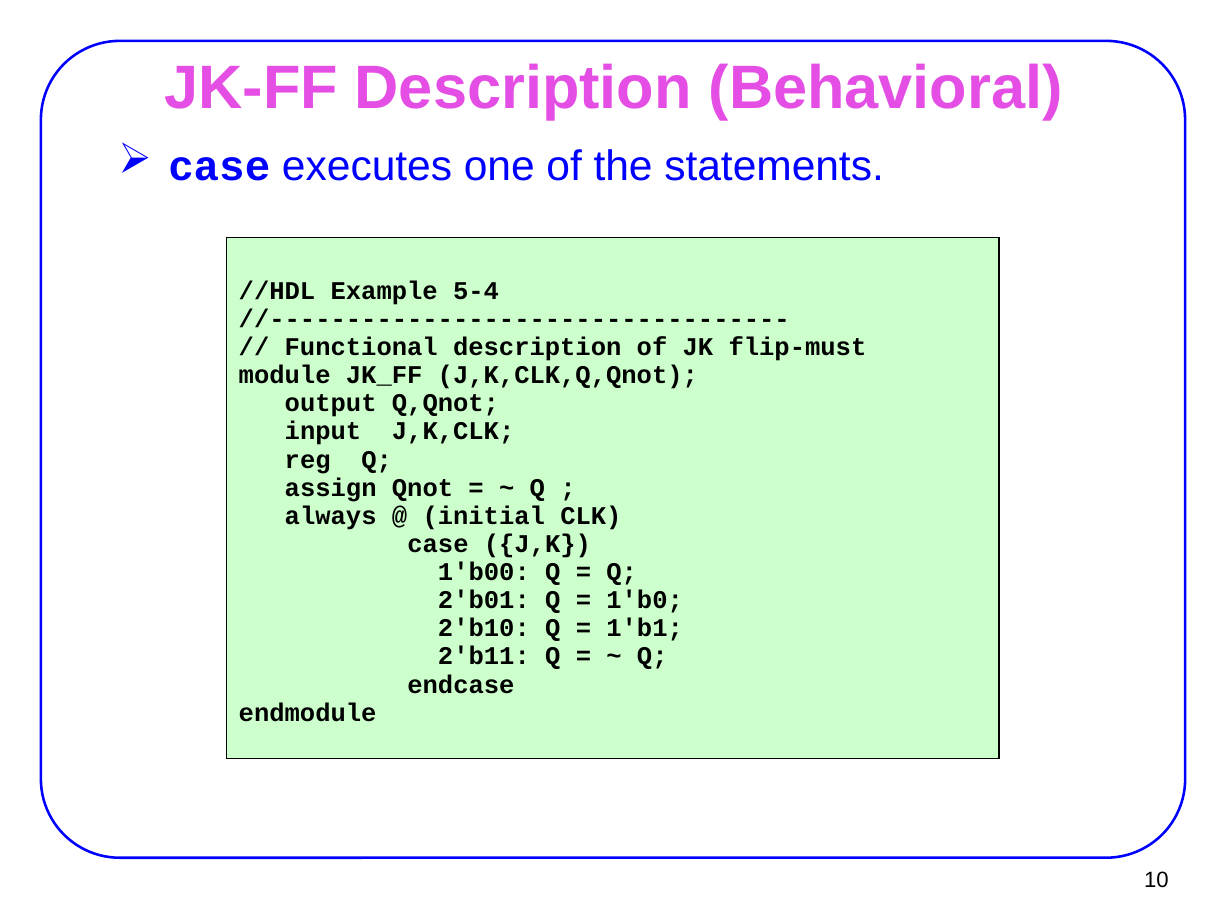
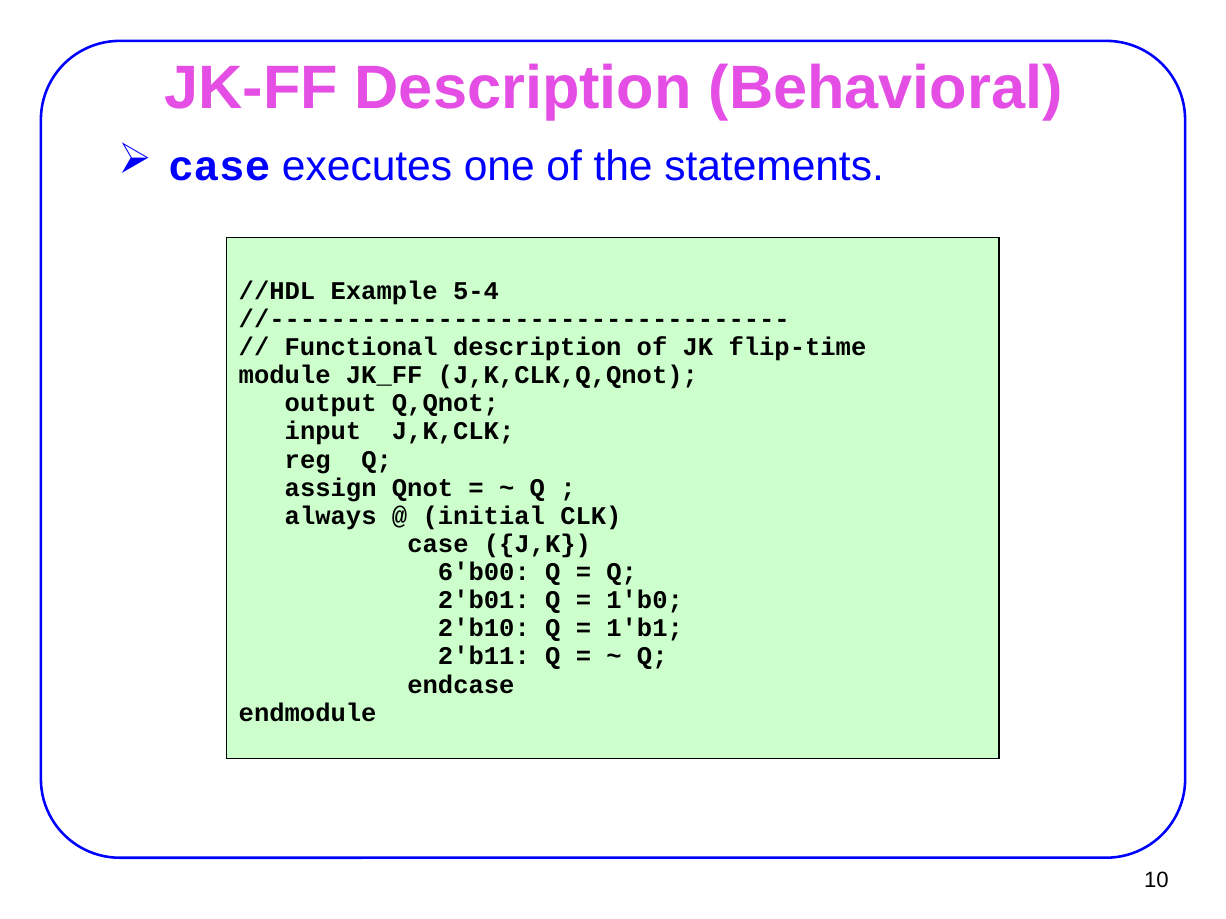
flip-must: flip-must -> flip-time (797, 347)
1'b00: 1'b00 -> 6'b00 (484, 572)
